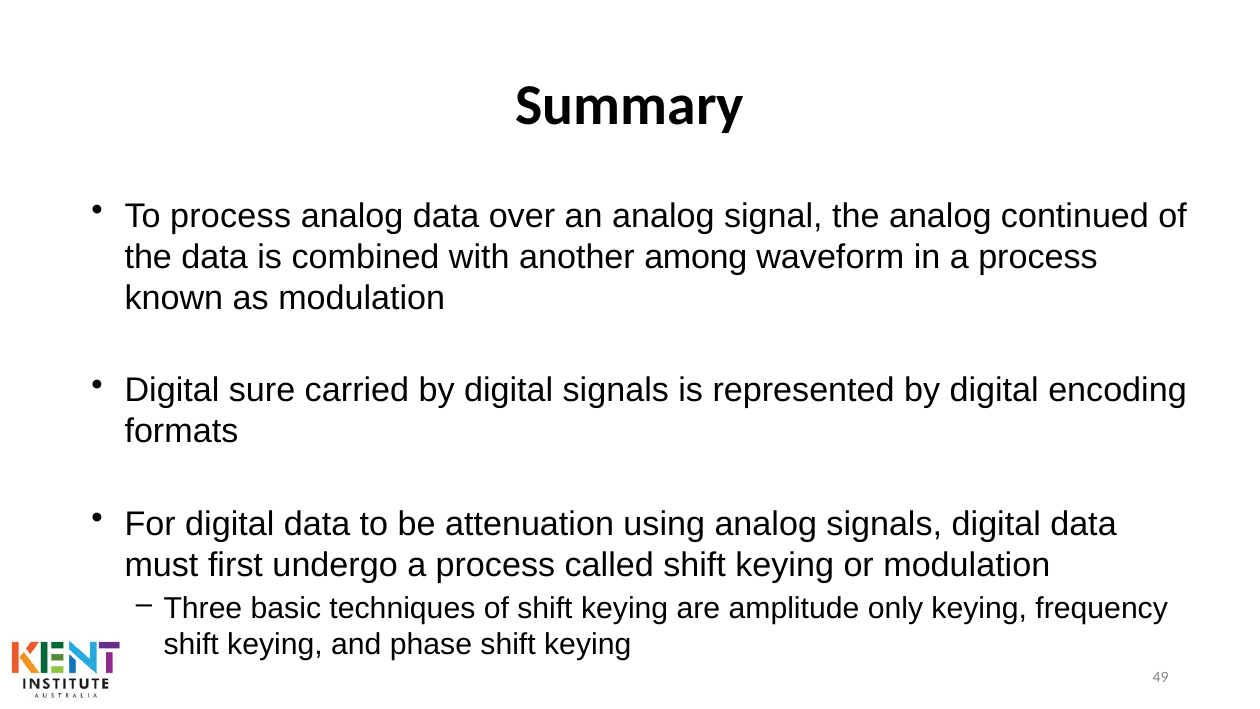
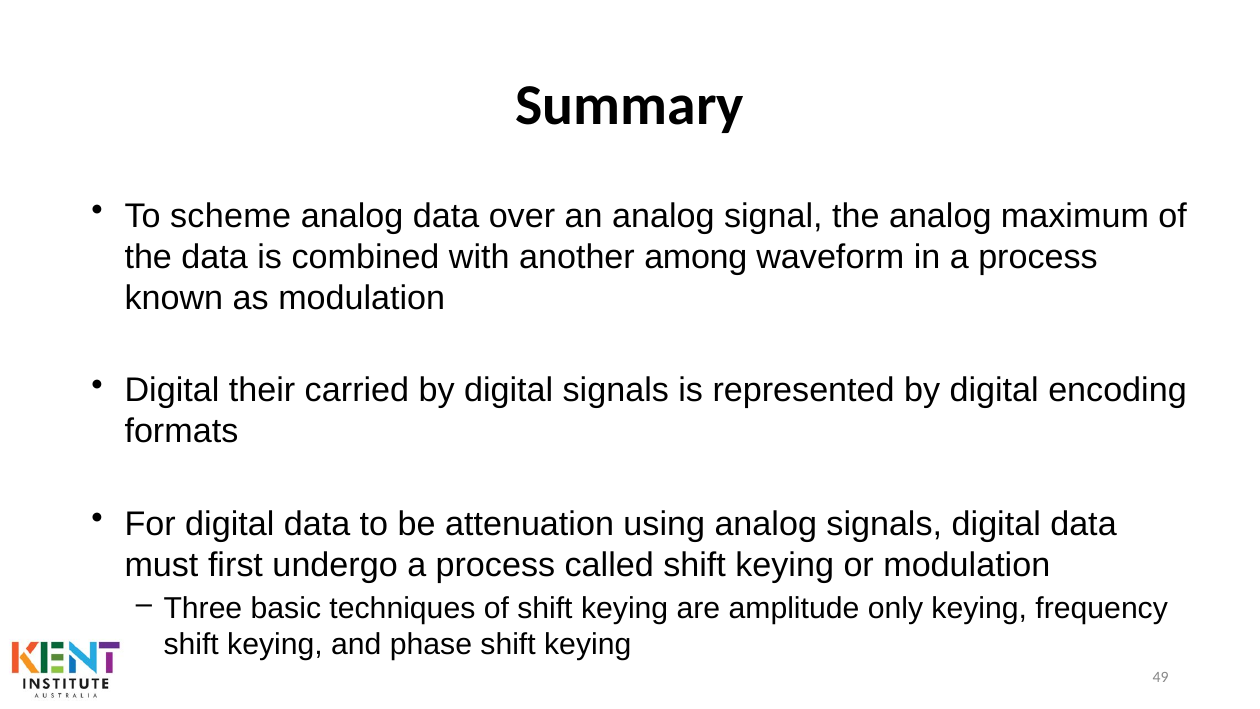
To process: process -> scheme (231, 216)
continued: continued -> maximum (1075, 216)
sure: sure -> their (262, 390)
